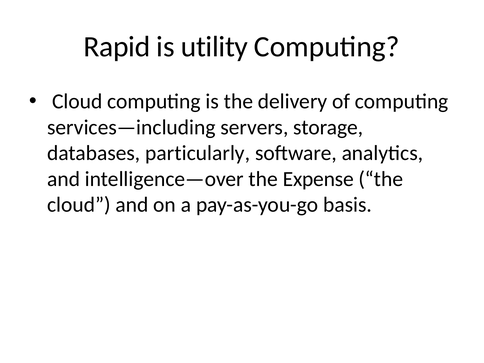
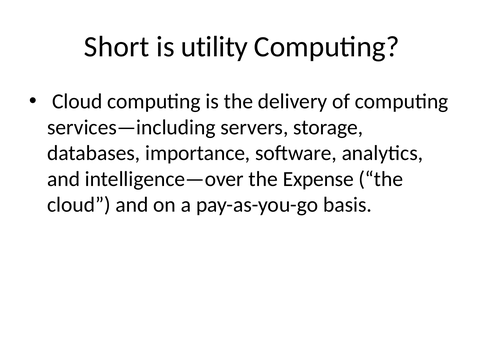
Rapid: Rapid -> Short (117, 47)
particularly: particularly -> importance (198, 153)
